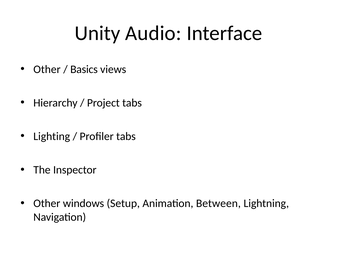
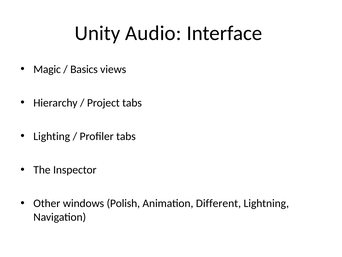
Other: Other -> Magic (47, 69)
Setup: Setup -> Polish (123, 203)
Between: Between -> Different (218, 203)
